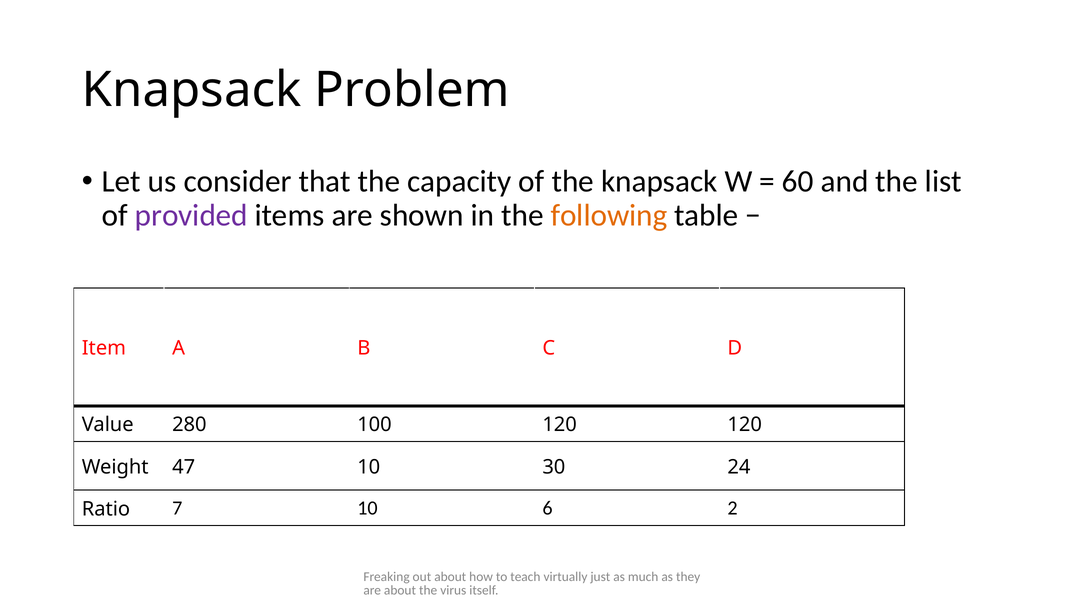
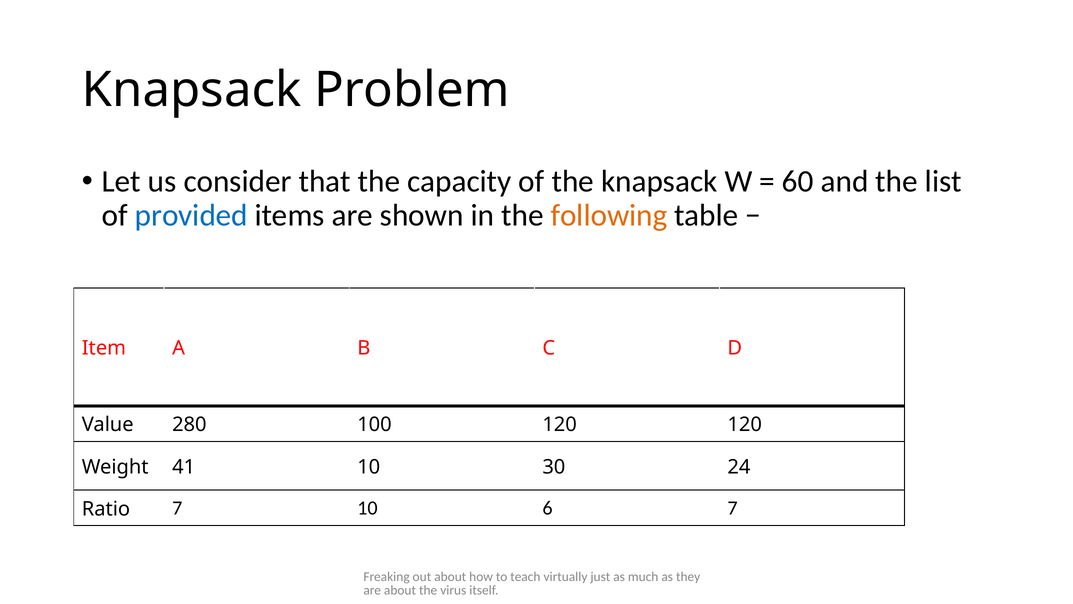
provided colour: purple -> blue (191, 215)
47: 47 -> 41 (184, 467)
6 2: 2 -> 7 (733, 508)
